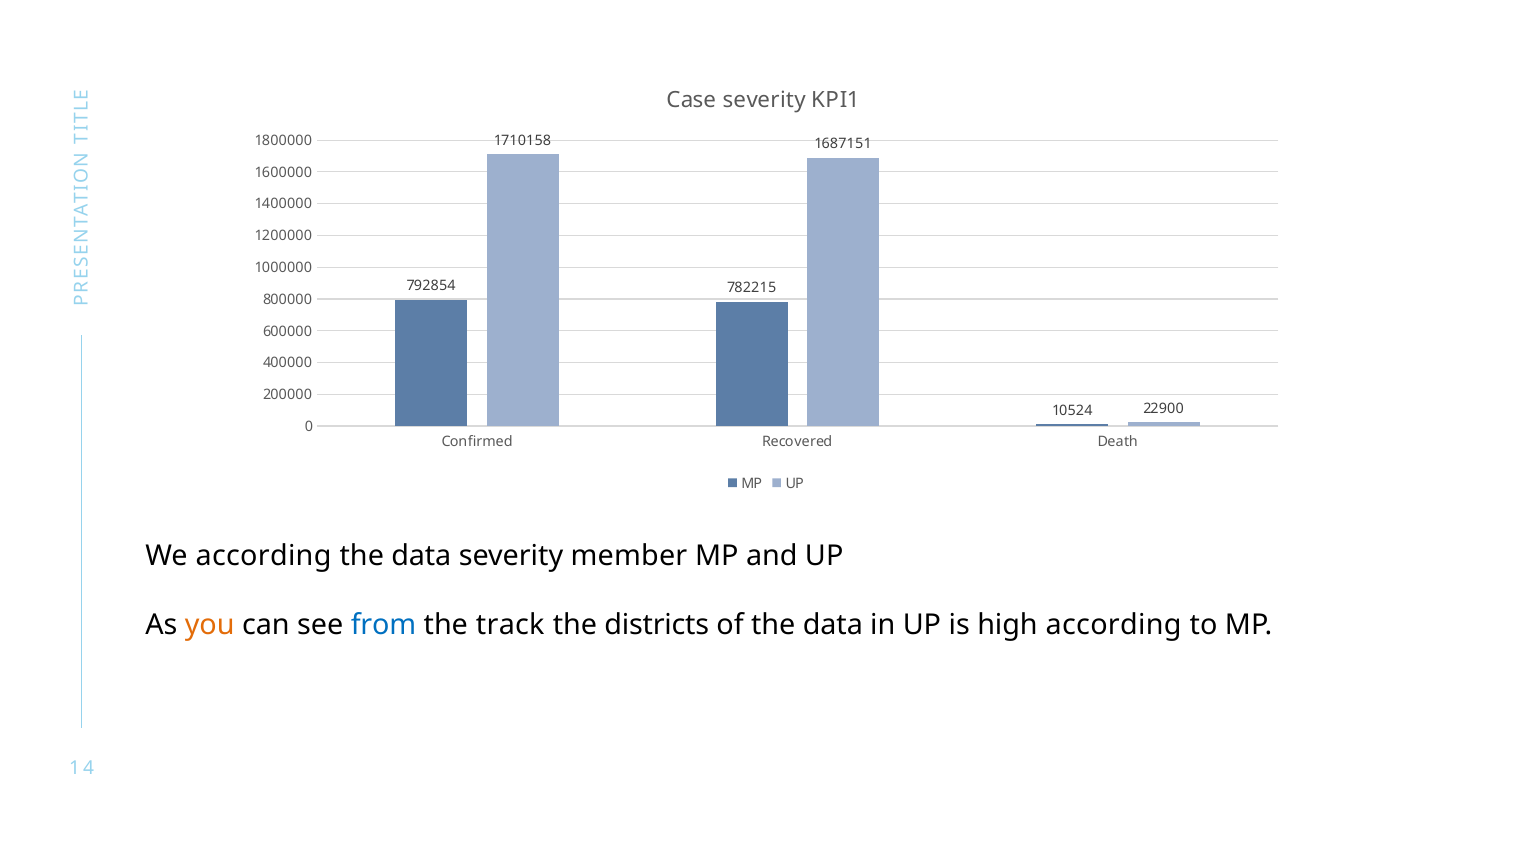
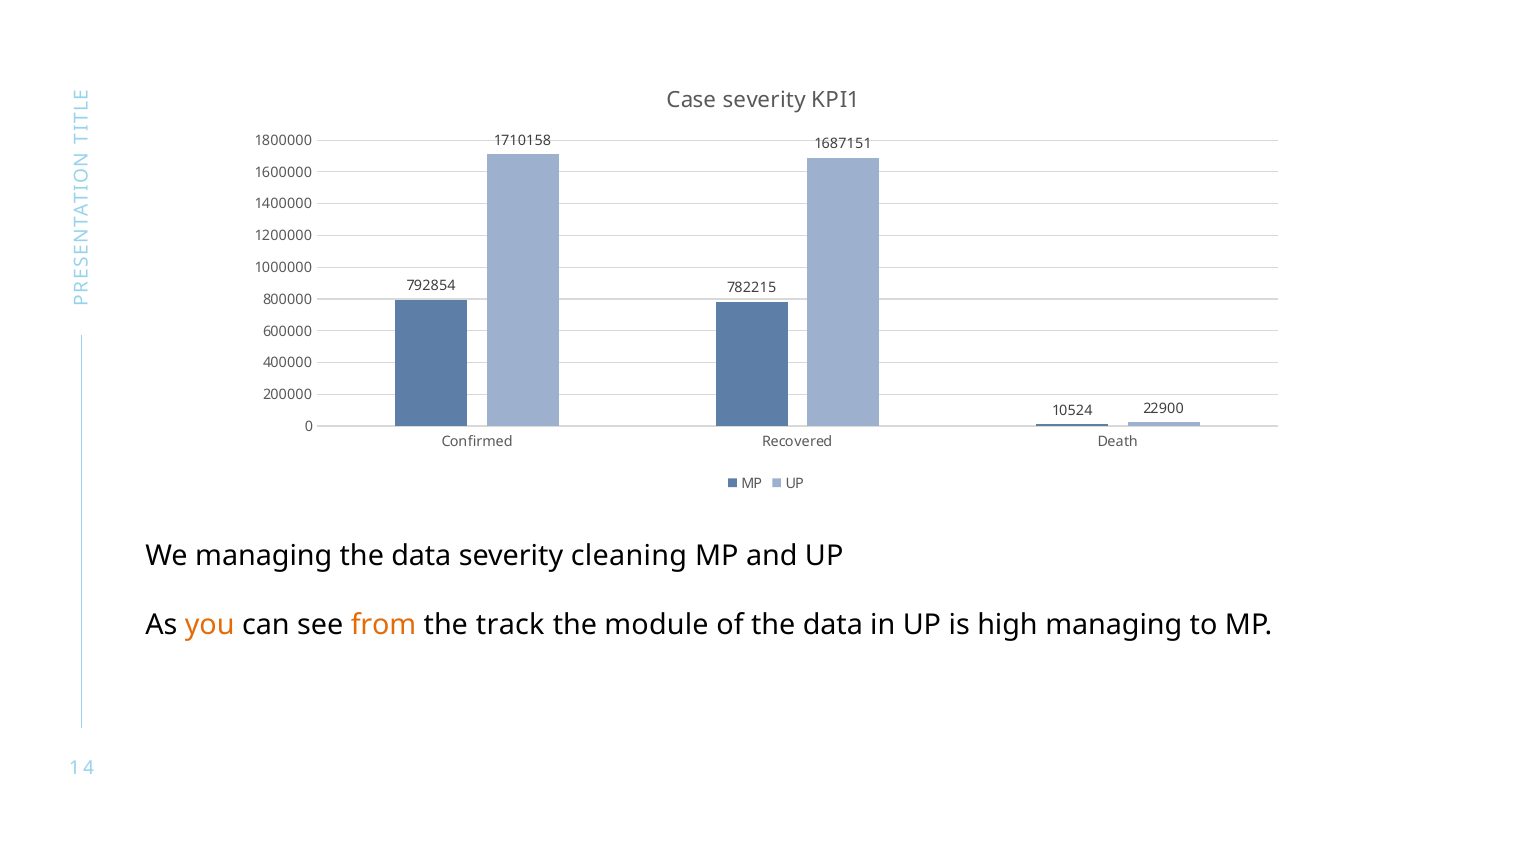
We according: according -> managing (264, 556)
member: member -> cleaning (629, 556)
from colour: blue -> orange (384, 625)
districts: districts -> module (657, 625)
high according: according -> managing (1114, 625)
